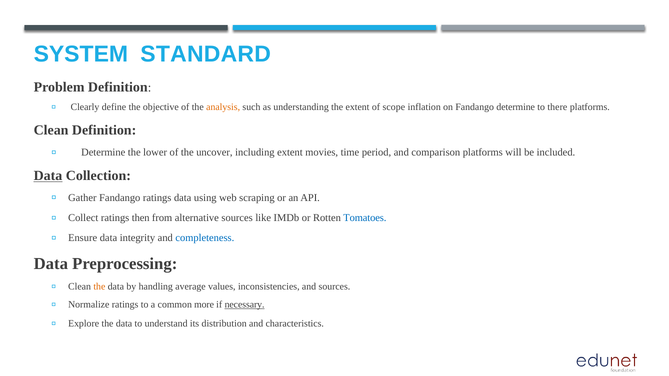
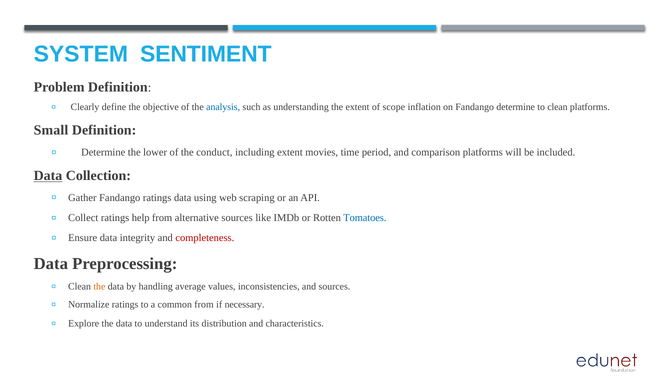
STANDARD: STANDARD -> SENTIMENT (206, 54)
analysis colour: orange -> blue (223, 107)
to there: there -> clean (557, 107)
Clean: Clean -> Small (51, 130)
uncover: uncover -> conduct (214, 152)
then: then -> help (141, 218)
completeness colour: blue -> red (205, 238)
common more: more -> from (204, 305)
necessary underline: present -> none (245, 305)
